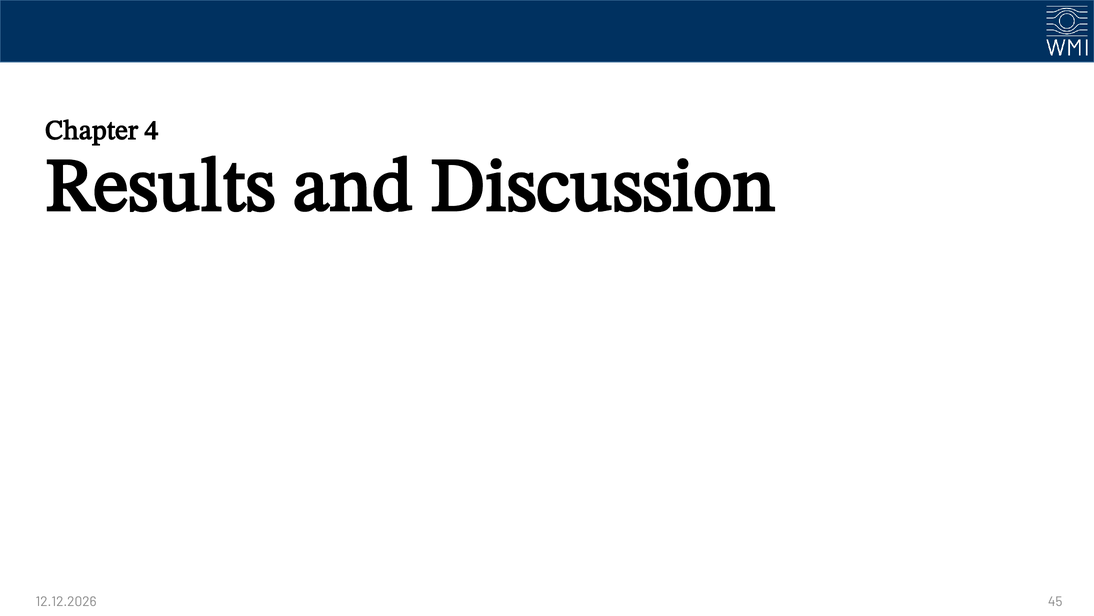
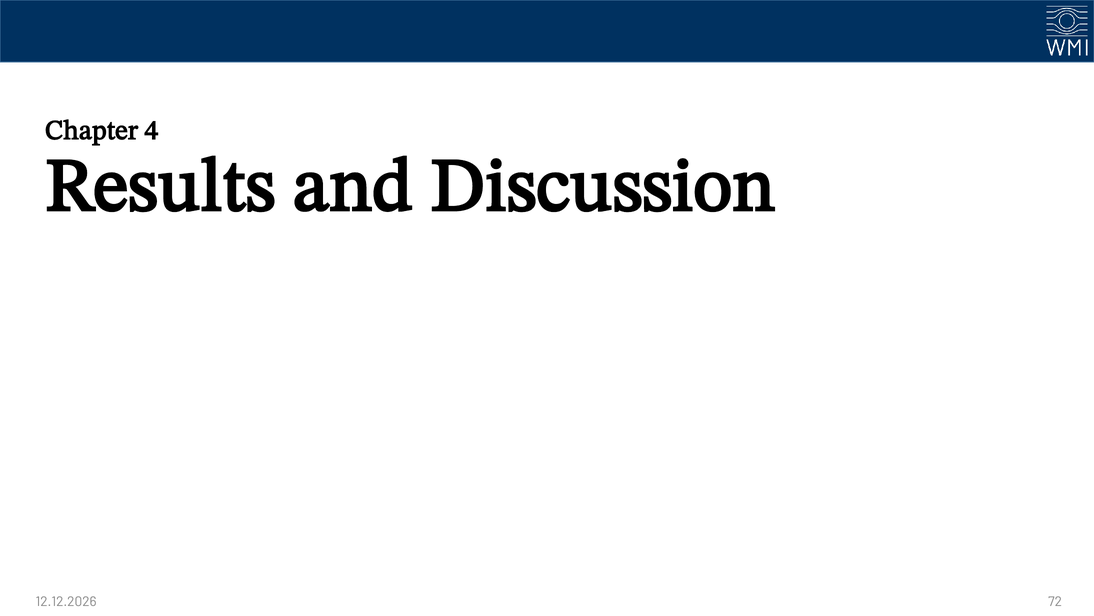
45: 45 -> 72 (1055, 601)
